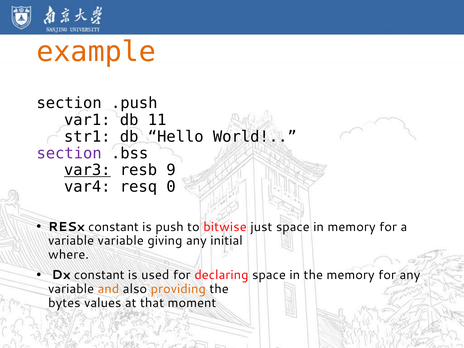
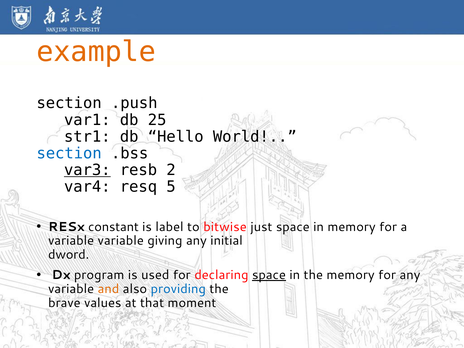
11: 11 -> 25 (157, 120)
section colour: purple -> blue (69, 153)
9: 9 -> 2 (171, 170)
0: 0 -> 5 (171, 187)
push: push -> label (169, 227)
where: where -> dword (69, 255)
Dx constant: constant -> program (99, 275)
space underline: none -> present (269, 275)
providing colour: orange -> blue (178, 289)
bytes: bytes -> brave (64, 303)
